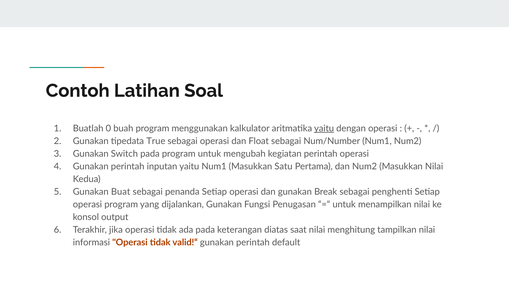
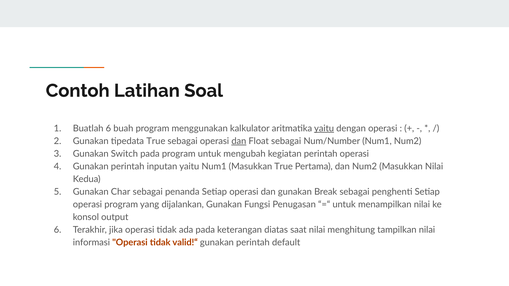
Buatlah 0: 0 -> 6 (108, 129)
dan underline: none -> present (239, 141)
Masukkan Satu: Satu -> True (284, 167)
Buat: Buat -> Char (121, 192)
